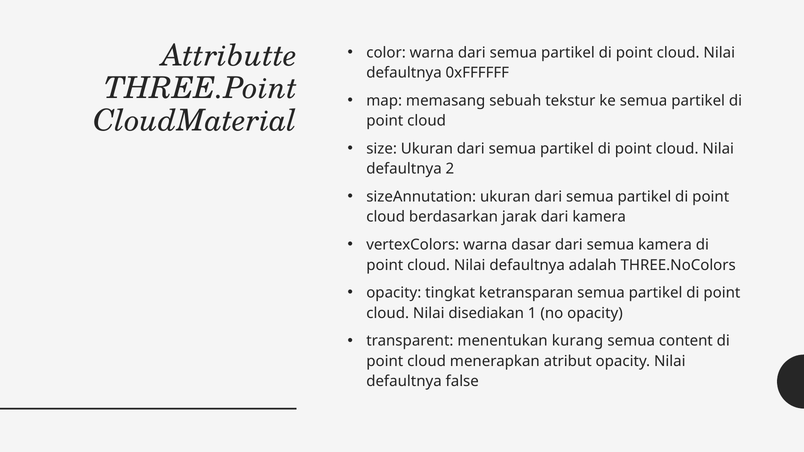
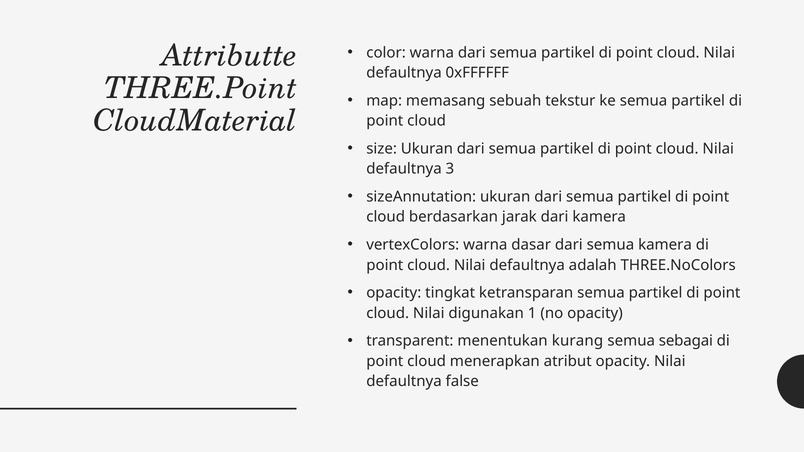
2: 2 -> 3 (450, 169)
disediakan: disediakan -> digunakan (486, 313)
content: content -> sebagai (686, 341)
